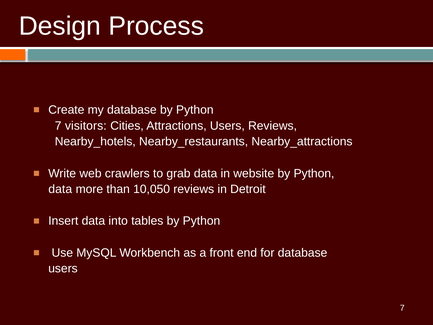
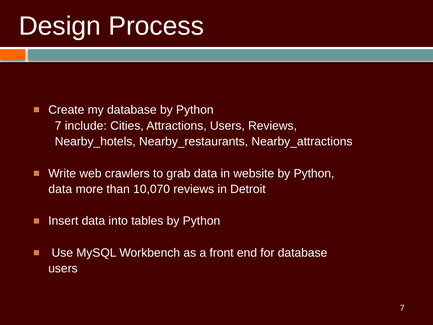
visitors: visitors -> include (86, 126)
10,050: 10,050 -> 10,070 (152, 189)
